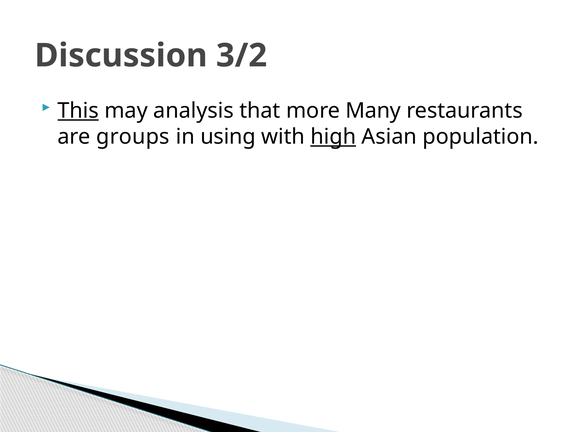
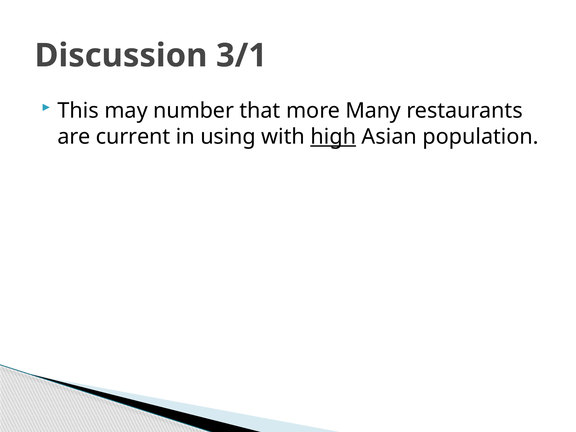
3/2: 3/2 -> 3/1 (242, 56)
This underline: present -> none (78, 111)
analysis: analysis -> number (194, 111)
groups: groups -> current (133, 137)
